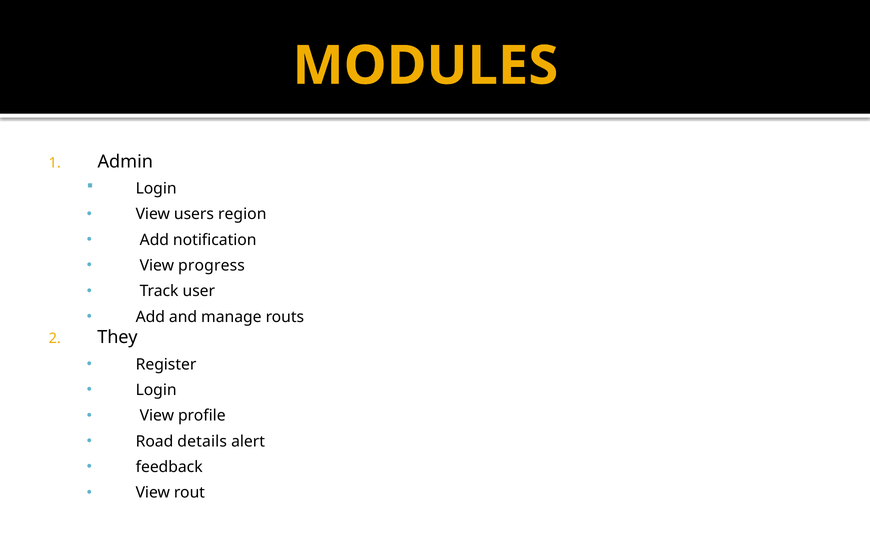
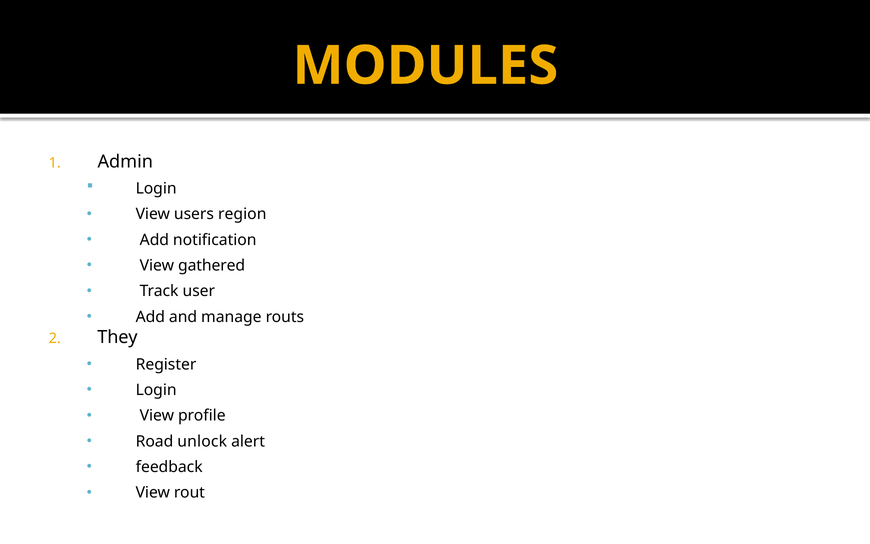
progress: progress -> gathered (212, 265)
details: details -> unlock (202, 441)
